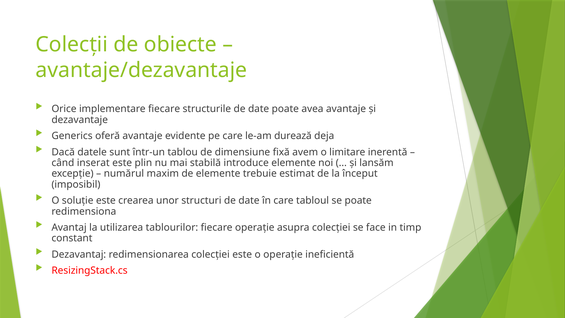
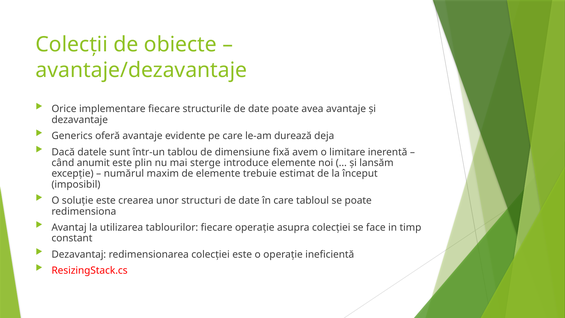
inserat: inserat -> anumit (93, 163)
stabilă: stabilă -> sterge (205, 163)
